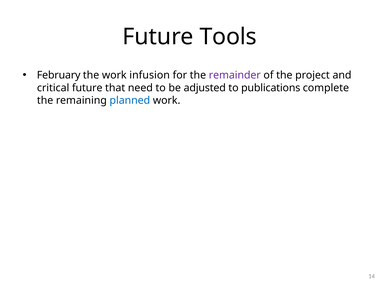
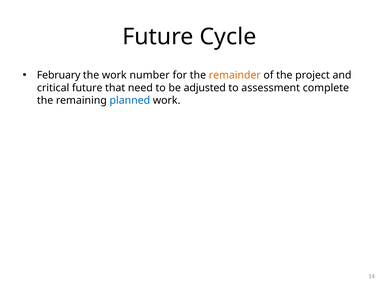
Tools: Tools -> Cycle (228, 37)
infusion: infusion -> number (150, 75)
remainder colour: purple -> orange (235, 75)
publications: publications -> assessment (271, 88)
